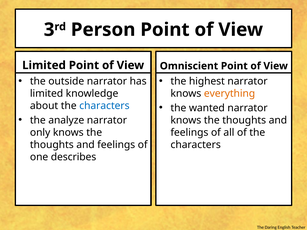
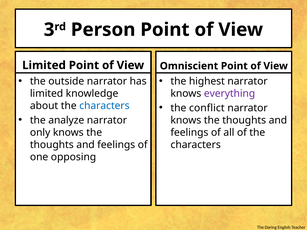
everything colour: orange -> purple (230, 94)
wanted: wanted -> conflict (207, 108)
describes: describes -> opposing (74, 157)
